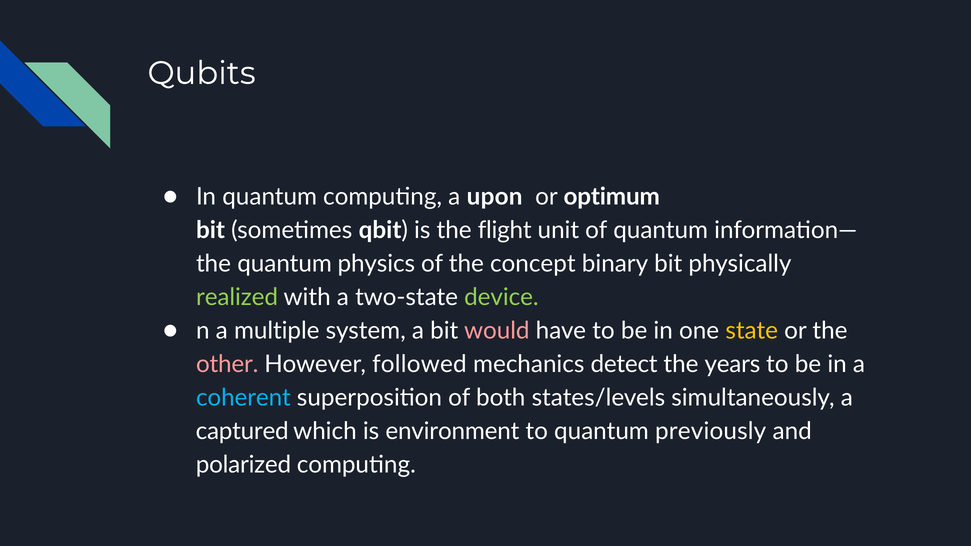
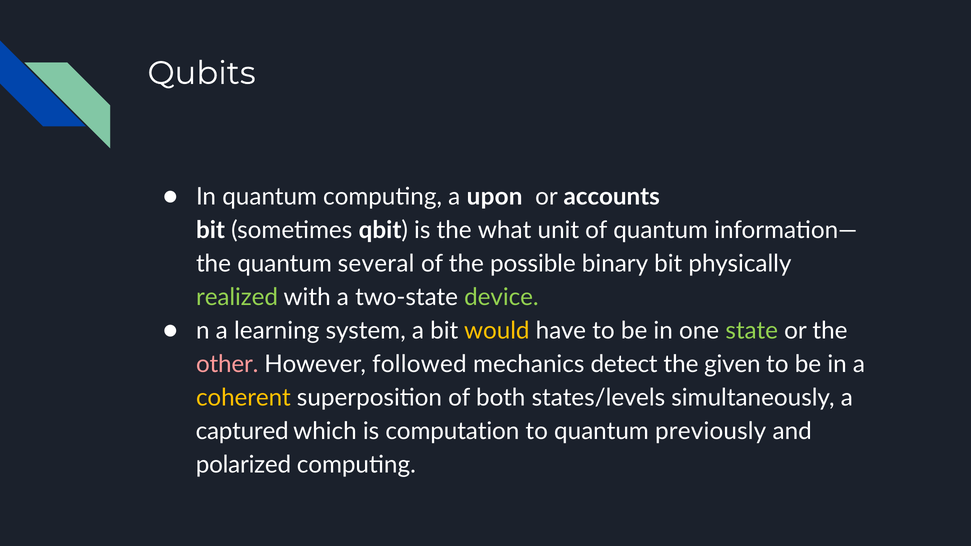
optimum: optimum -> accounts (612, 197)
flight: flight -> what (505, 230)
physics: physics -> several (376, 264)
concept: concept -> possible (533, 264)
multiple: multiple -> learning (277, 331)
would colour: pink -> yellow (497, 331)
state colour: yellow -> light green (752, 331)
years: years -> given (732, 364)
coherent colour: light blue -> yellow (243, 398)
environment: environment -> computation (452, 431)
